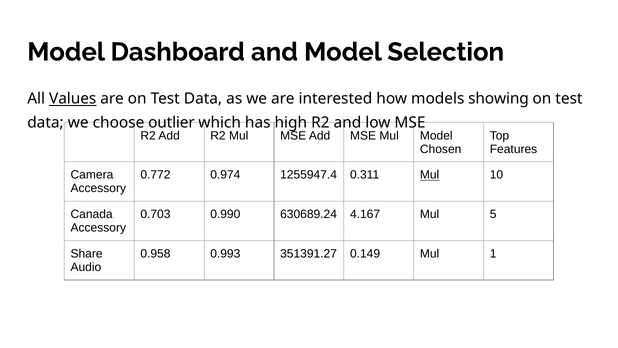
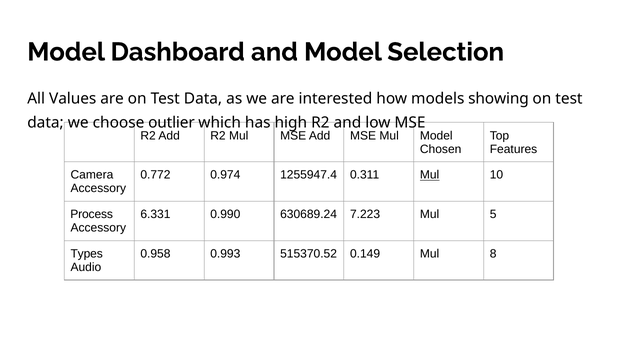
Values underline: present -> none (73, 99)
Canada: Canada -> Process (92, 214)
0.703: 0.703 -> 6.331 (155, 214)
4.167: 4.167 -> 7.223 (365, 214)
Share: Share -> Types (87, 253)
351391.27: 351391.27 -> 515370.52 (309, 253)
1: 1 -> 8 (493, 253)
